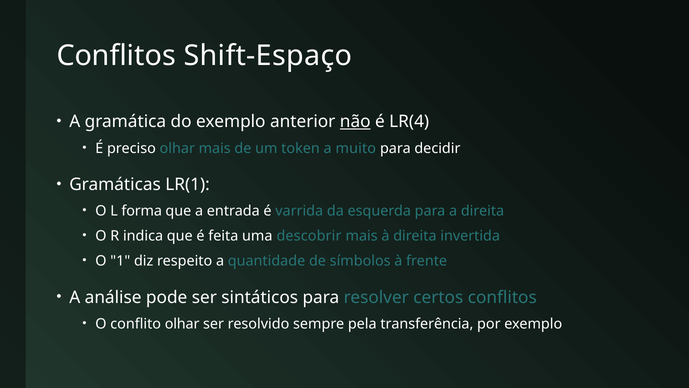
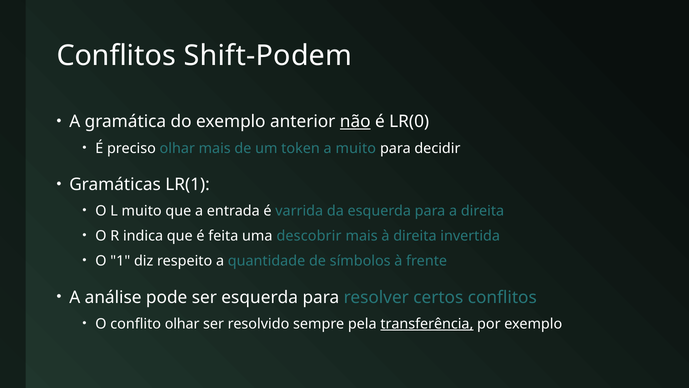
Shift-Espaço: Shift-Espaço -> Shift-Podem (268, 56)
LR(4: LR(4 -> LR(0 (409, 122)
L forma: forma -> muito (142, 211)
ser sintáticos: sintáticos -> esquerda (260, 297)
transferência underline: none -> present (427, 324)
